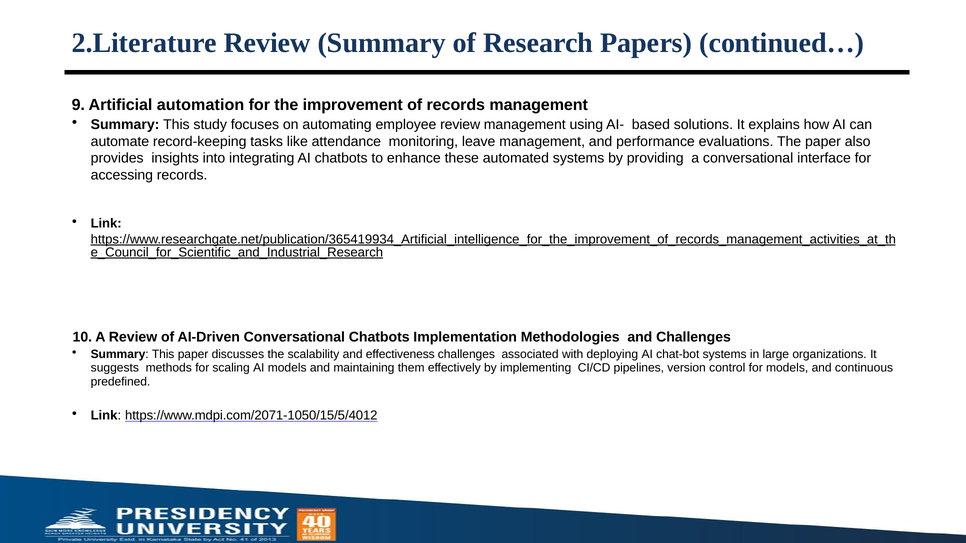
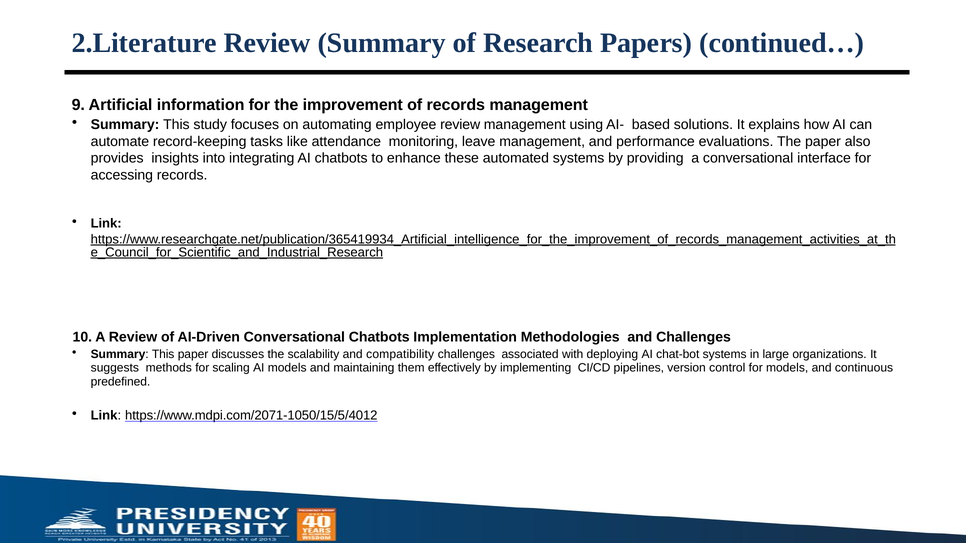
automation: automation -> information (201, 105)
effectiveness: effectiveness -> compatibility (400, 354)
